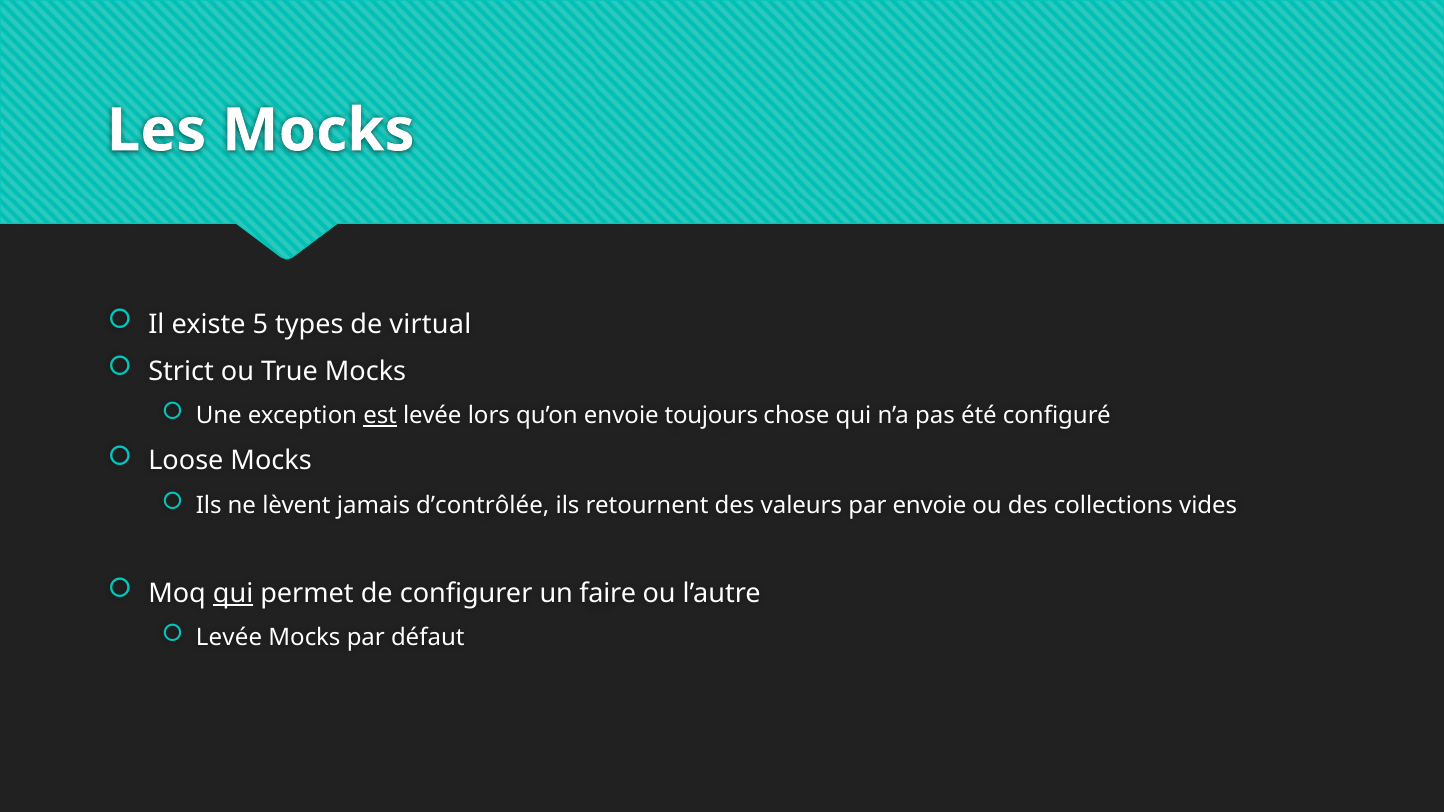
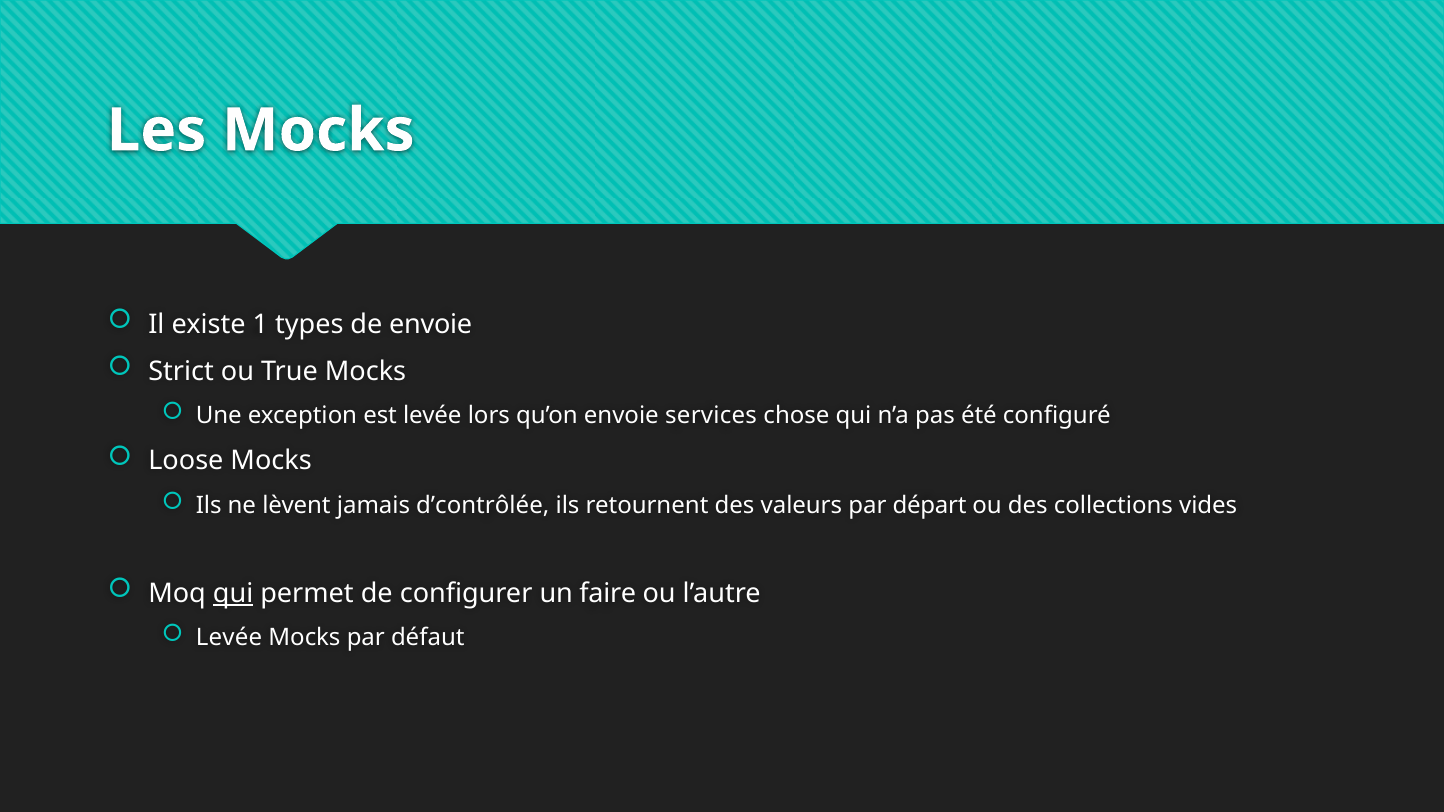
5: 5 -> 1 (260, 325)
de virtual: virtual -> envoie (431, 325)
est underline: present -> none (380, 416)
toujours: toujours -> services (711, 416)
par envoie: envoie -> départ (930, 505)
